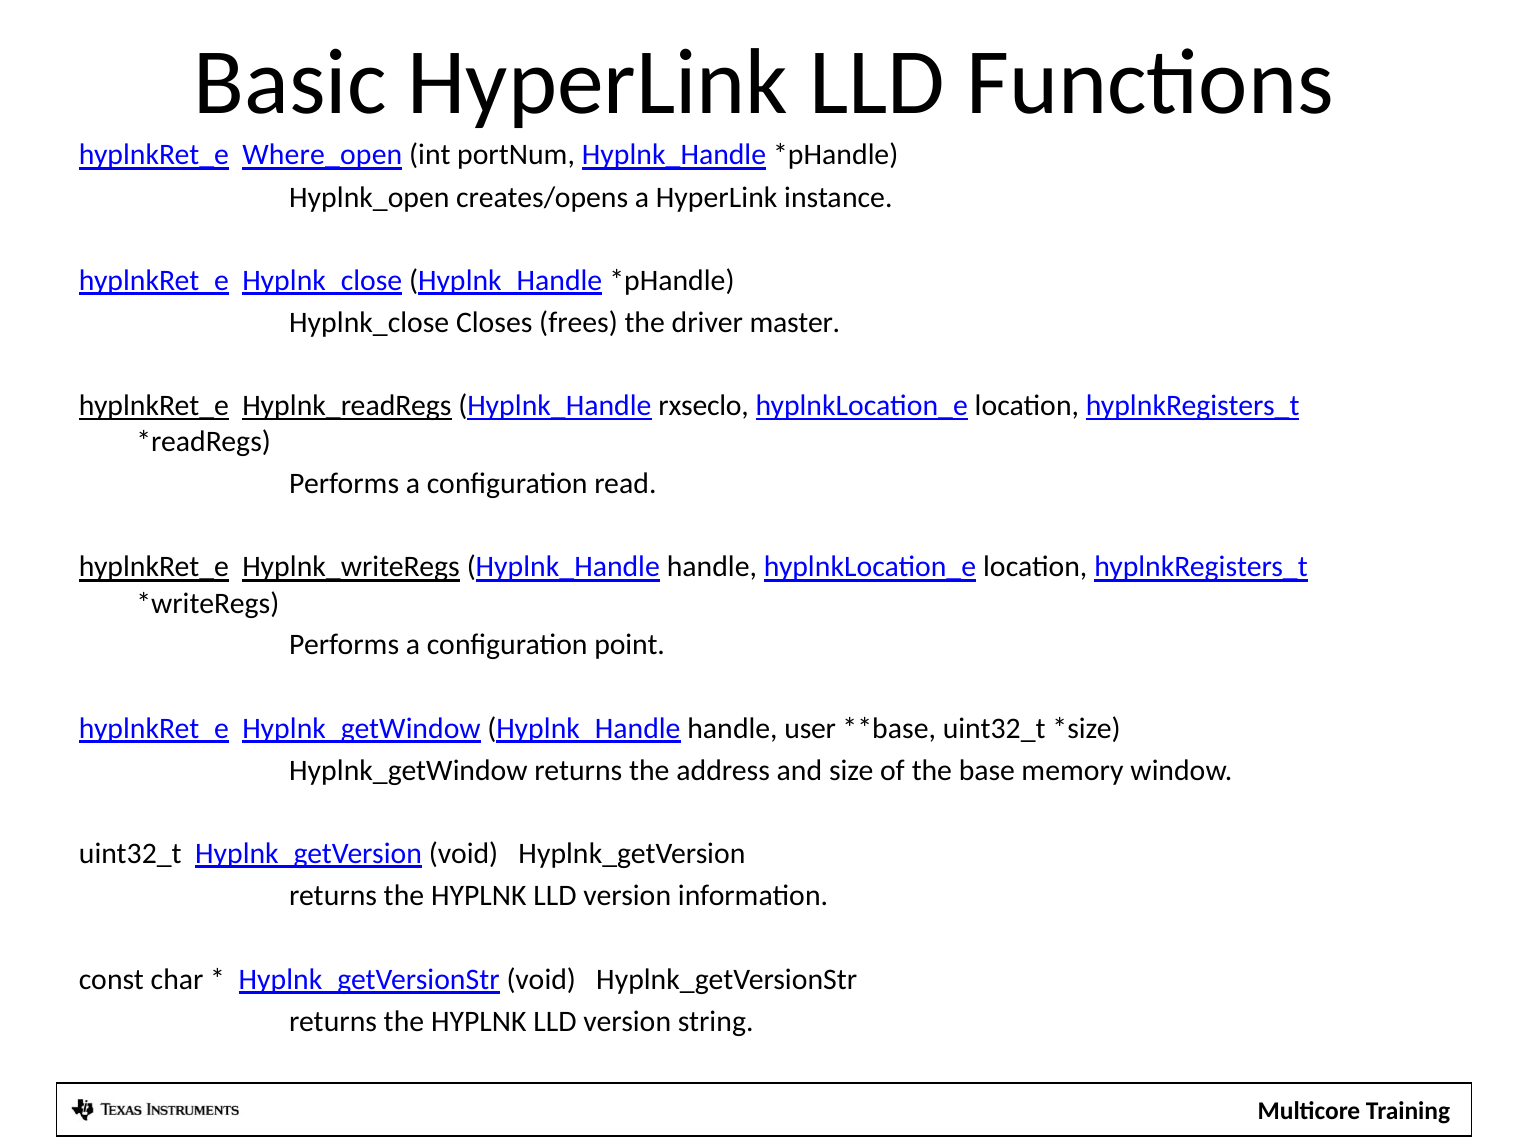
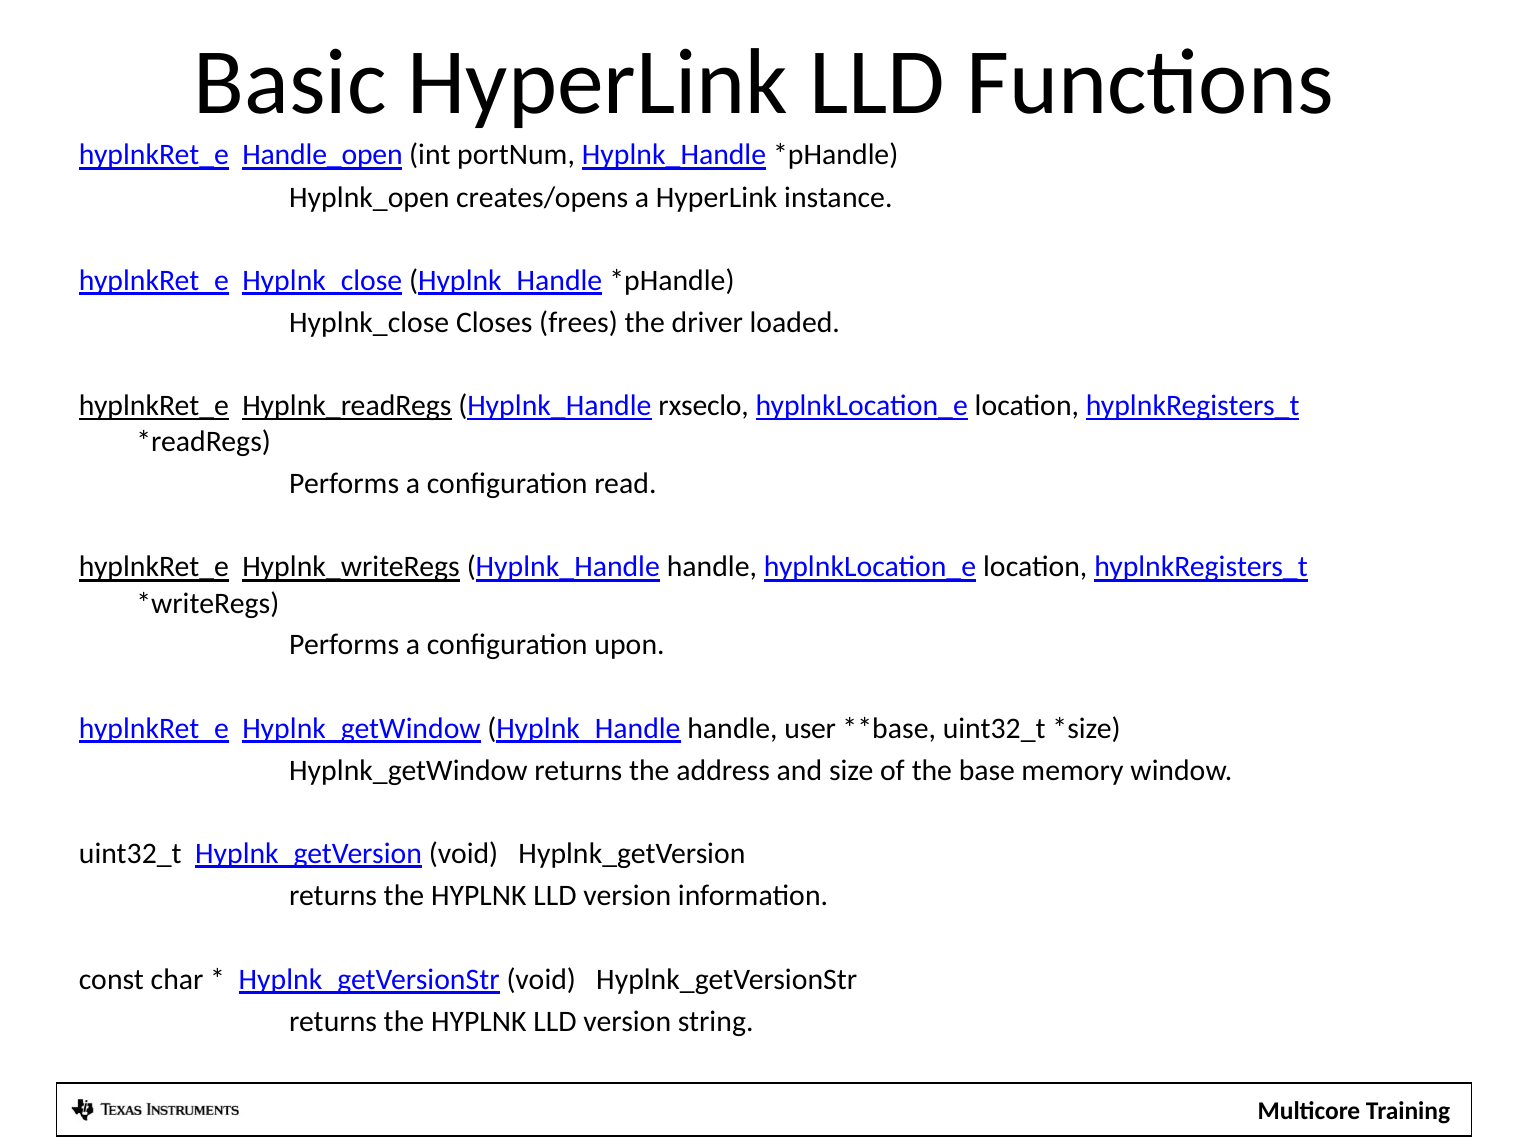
Where_open: Where_open -> Handle_open (322, 155)
master: master -> loaded (795, 323)
point: point -> upon (630, 645)
